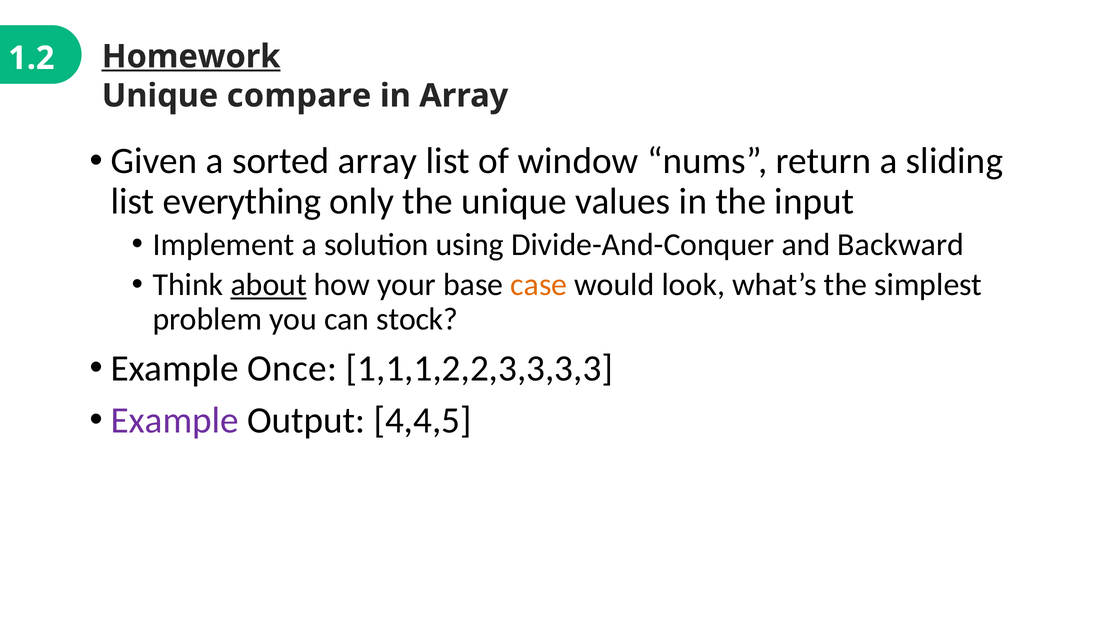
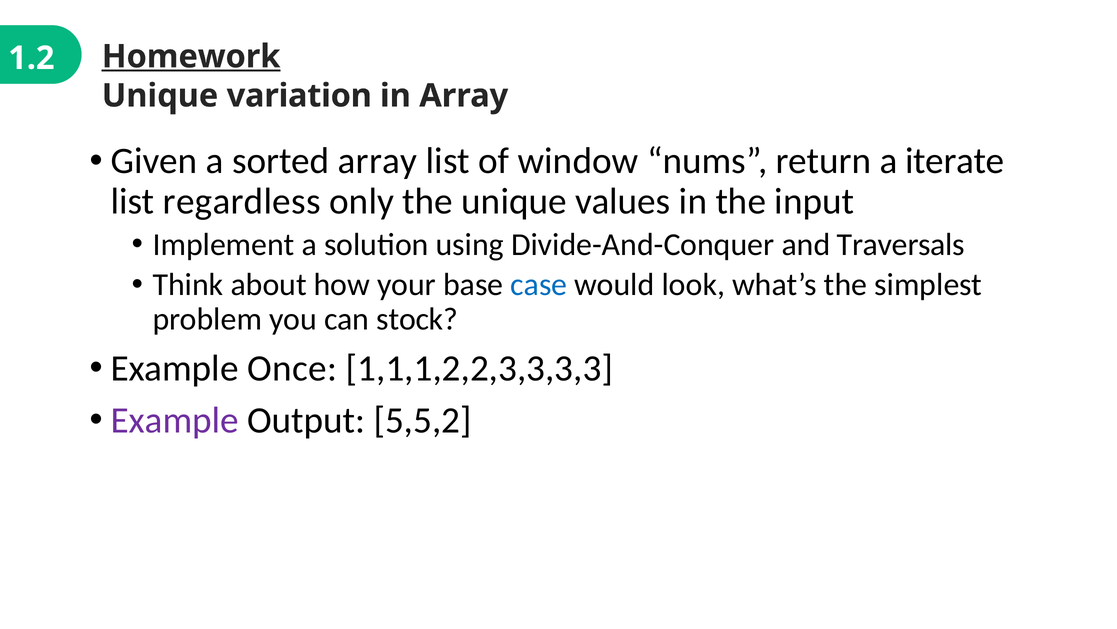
compare: compare -> variation (299, 96)
sliding: sliding -> iterate (955, 161)
everything: everything -> regardless (242, 201)
Backward: Backward -> Traversals (901, 244)
about underline: present -> none (269, 285)
case colour: orange -> blue (539, 285)
4,4,5: 4,4,5 -> 5,5,2 (423, 420)
